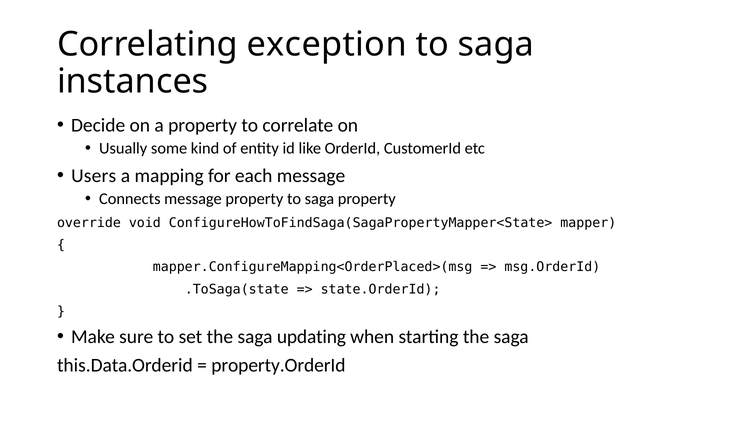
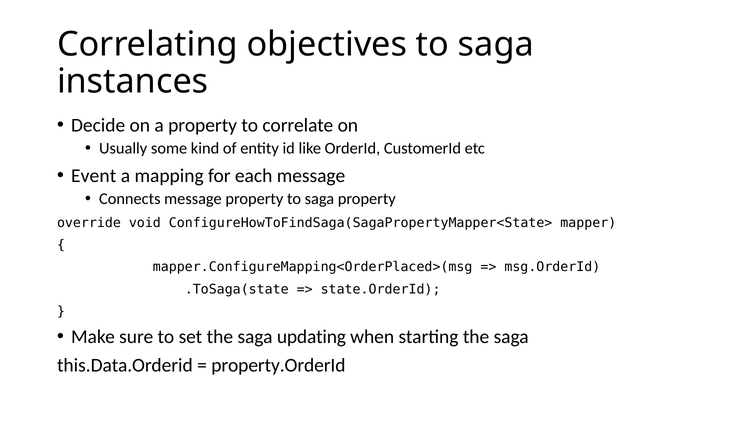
exception: exception -> objectives (327, 44)
Users: Users -> Event (94, 176)
